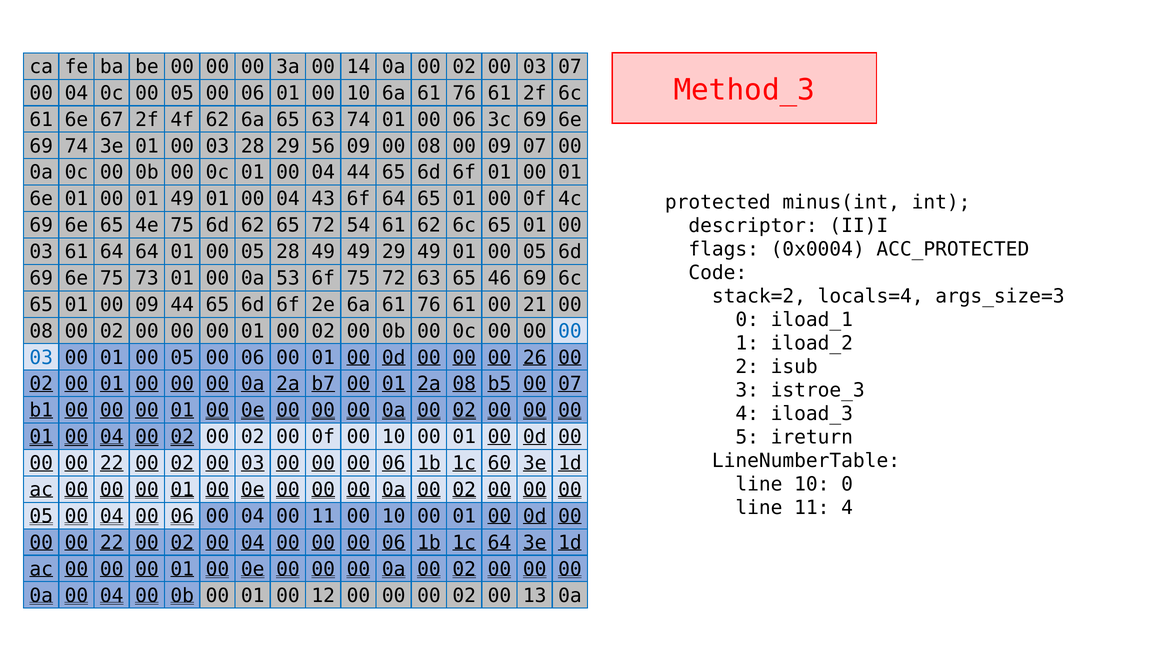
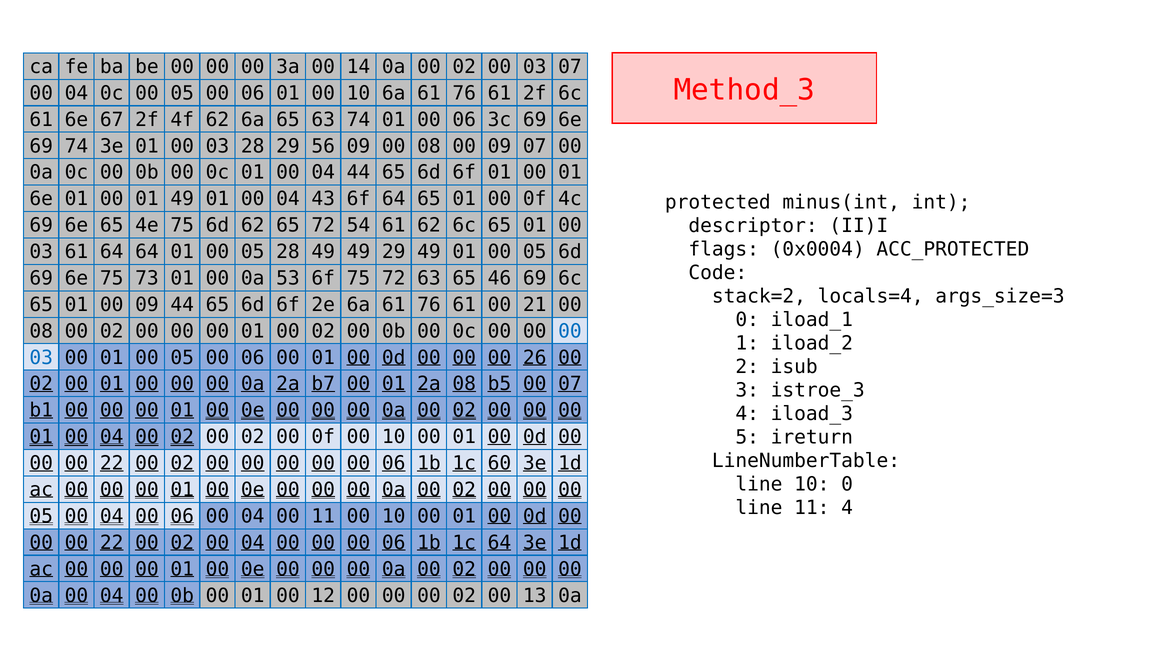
03: 03 -> 00 (253, 463)
